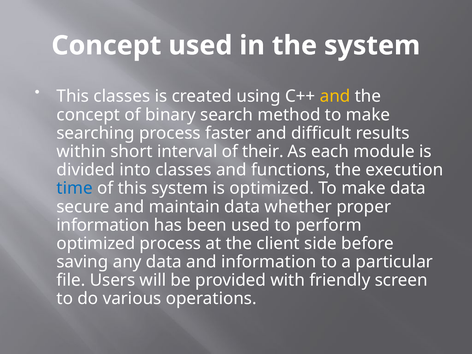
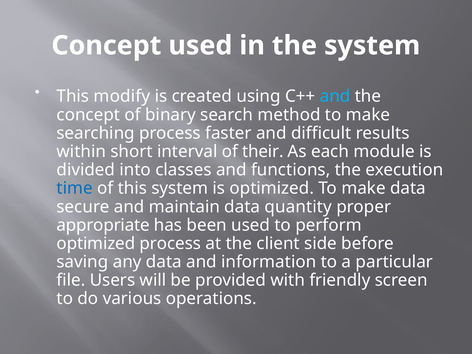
This classes: classes -> modify (122, 96)
and colour: yellow -> light blue (335, 96)
whether: whether -> quantity (298, 207)
information: information -> appropriate (103, 225)
